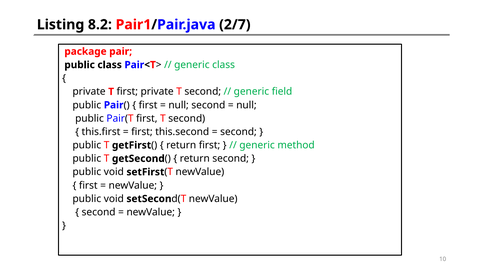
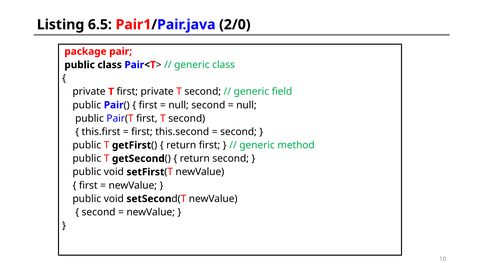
8.2: 8.2 -> 6.5 (100, 25)
2/7: 2/7 -> 2/0 (235, 25)
